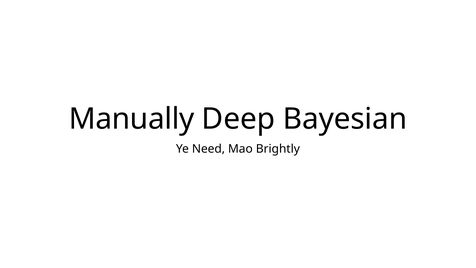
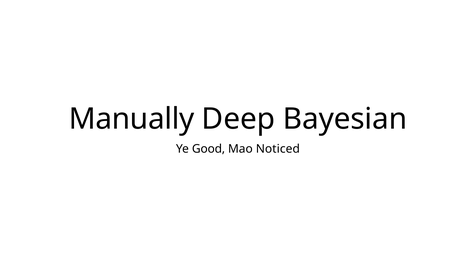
Need: Need -> Good (209, 149)
Brightly: Brightly -> Noticed (278, 149)
